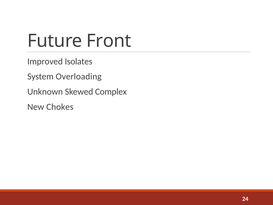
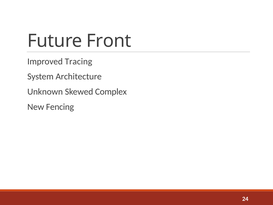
Isolates: Isolates -> Tracing (79, 61)
Overloading: Overloading -> Architecture (79, 76)
Chokes: Chokes -> Fencing (60, 107)
